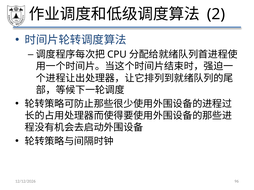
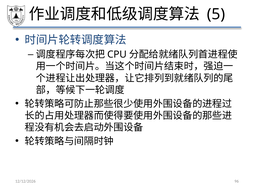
2: 2 -> 5 (216, 14)
